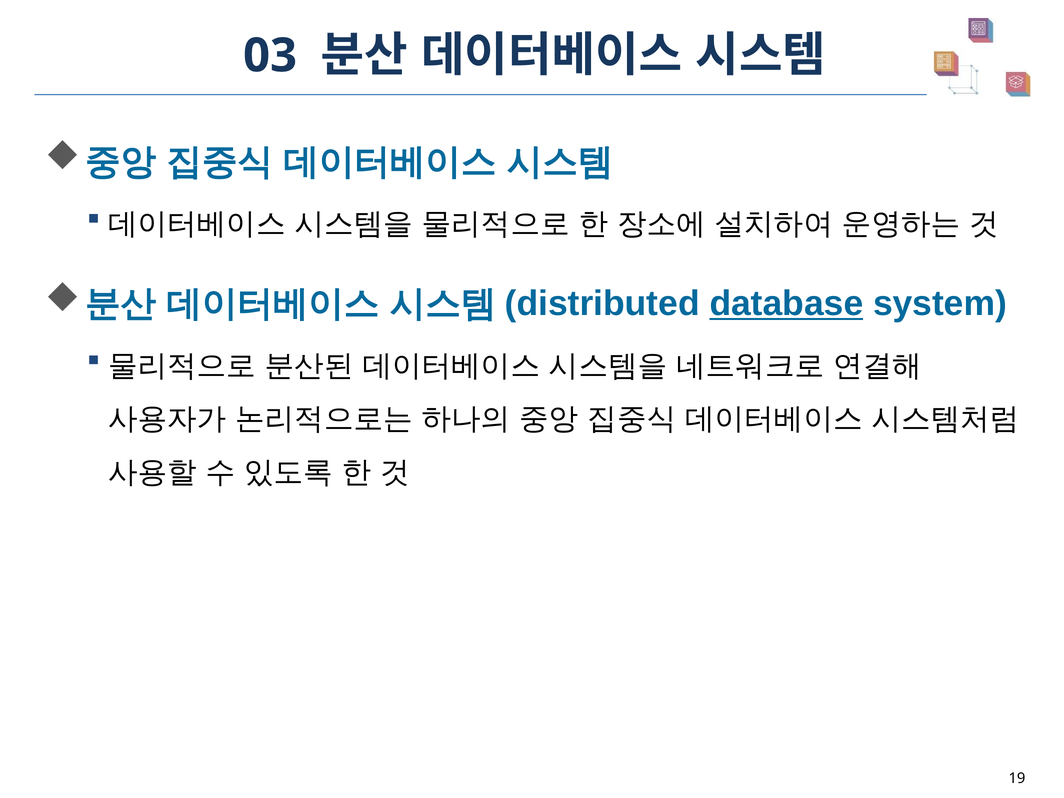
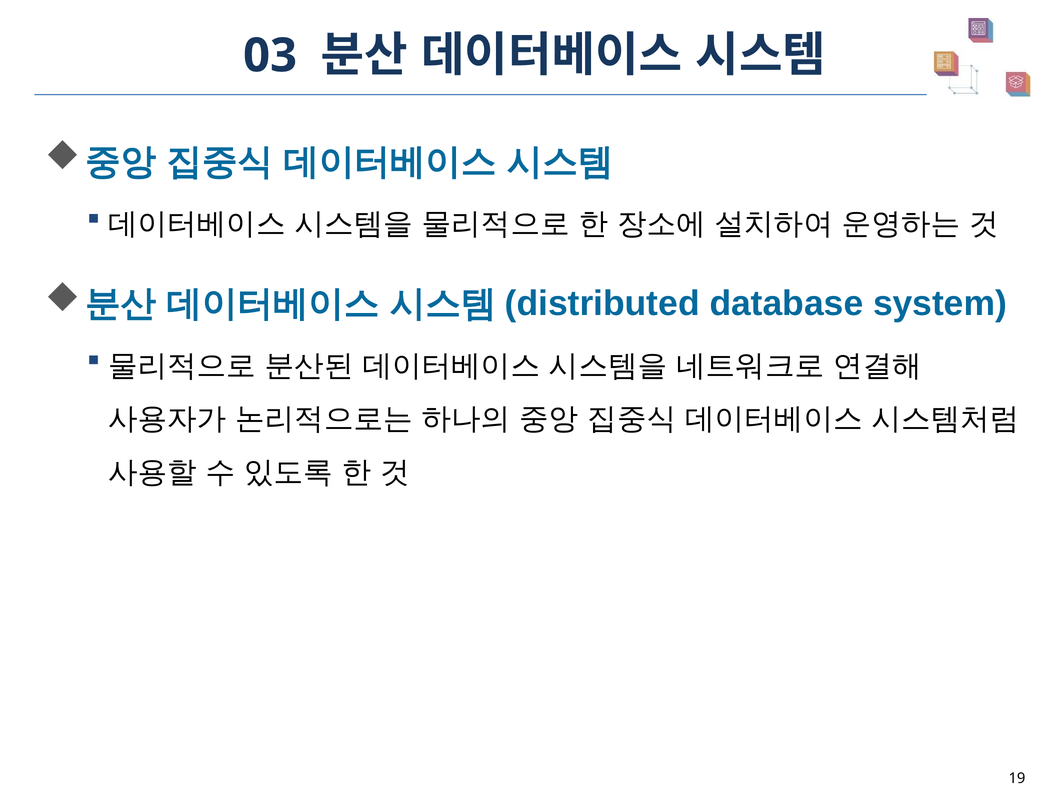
database underline: present -> none (786, 304)
